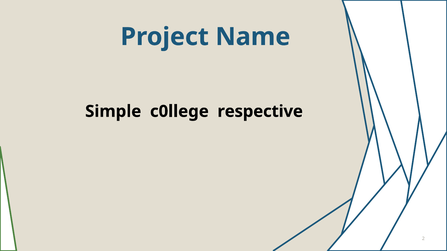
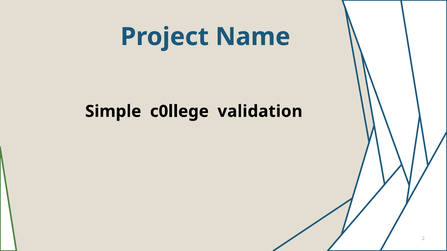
respective: respective -> validation (260, 112)
